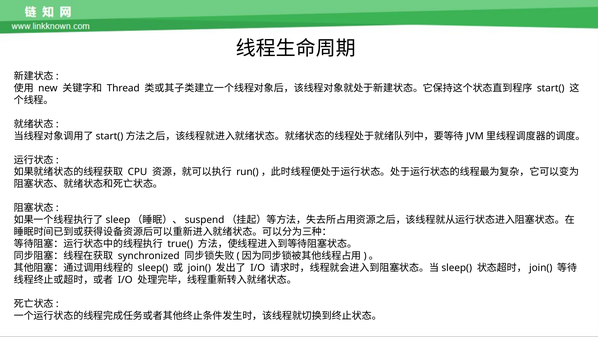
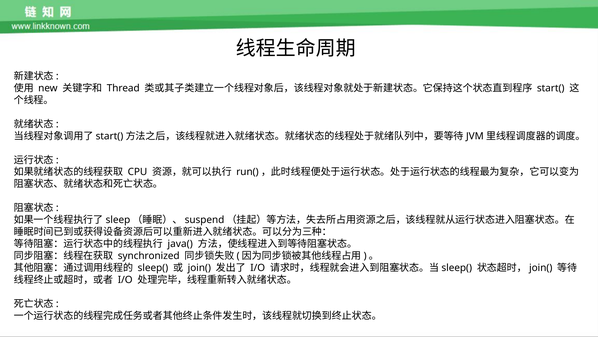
true(: true( -> java( (180, 243)
